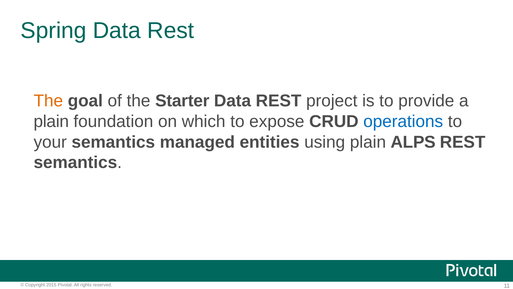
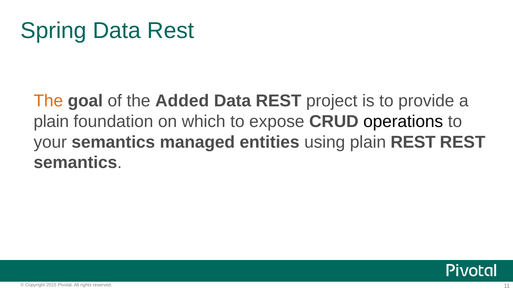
Starter: Starter -> Added (182, 101)
operations colour: blue -> black (403, 121)
plain ALPS: ALPS -> REST (413, 142)
